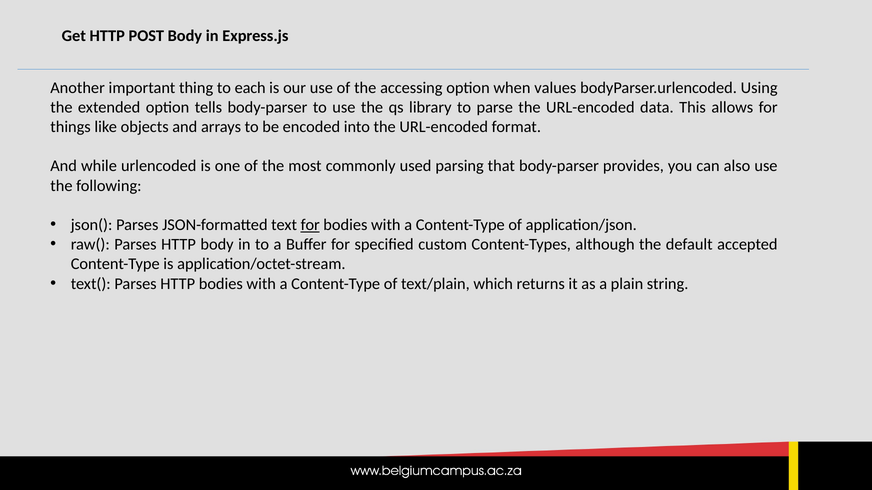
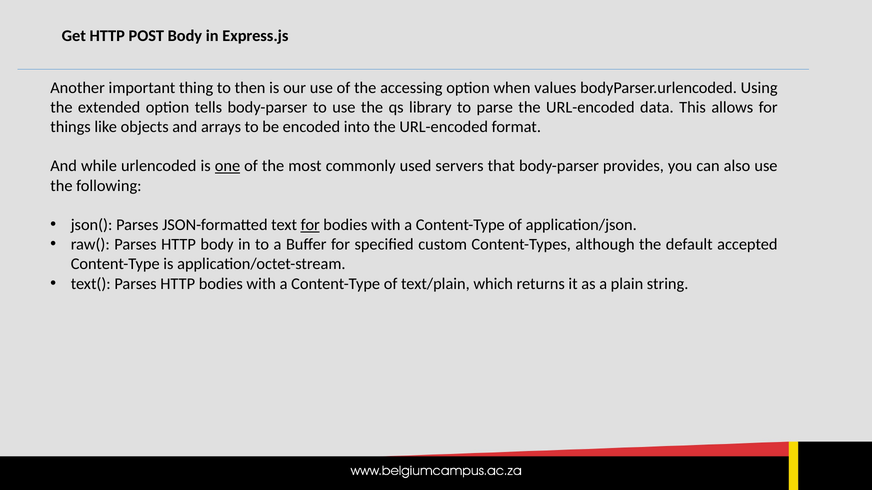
each: each -> then (250, 88)
one underline: none -> present (228, 166)
parsing: parsing -> servers (460, 166)
